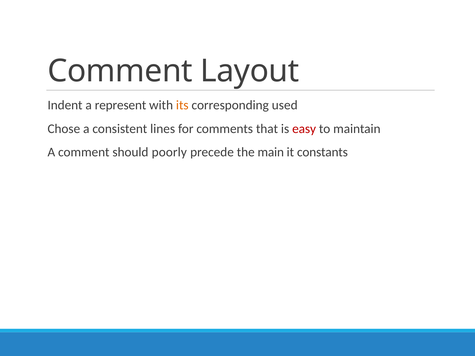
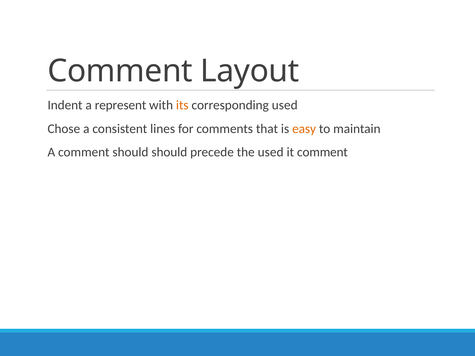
easy colour: red -> orange (304, 129)
should poorly: poorly -> should (169, 152)
the main: main -> used (271, 152)
it constants: constants -> comment (322, 152)
